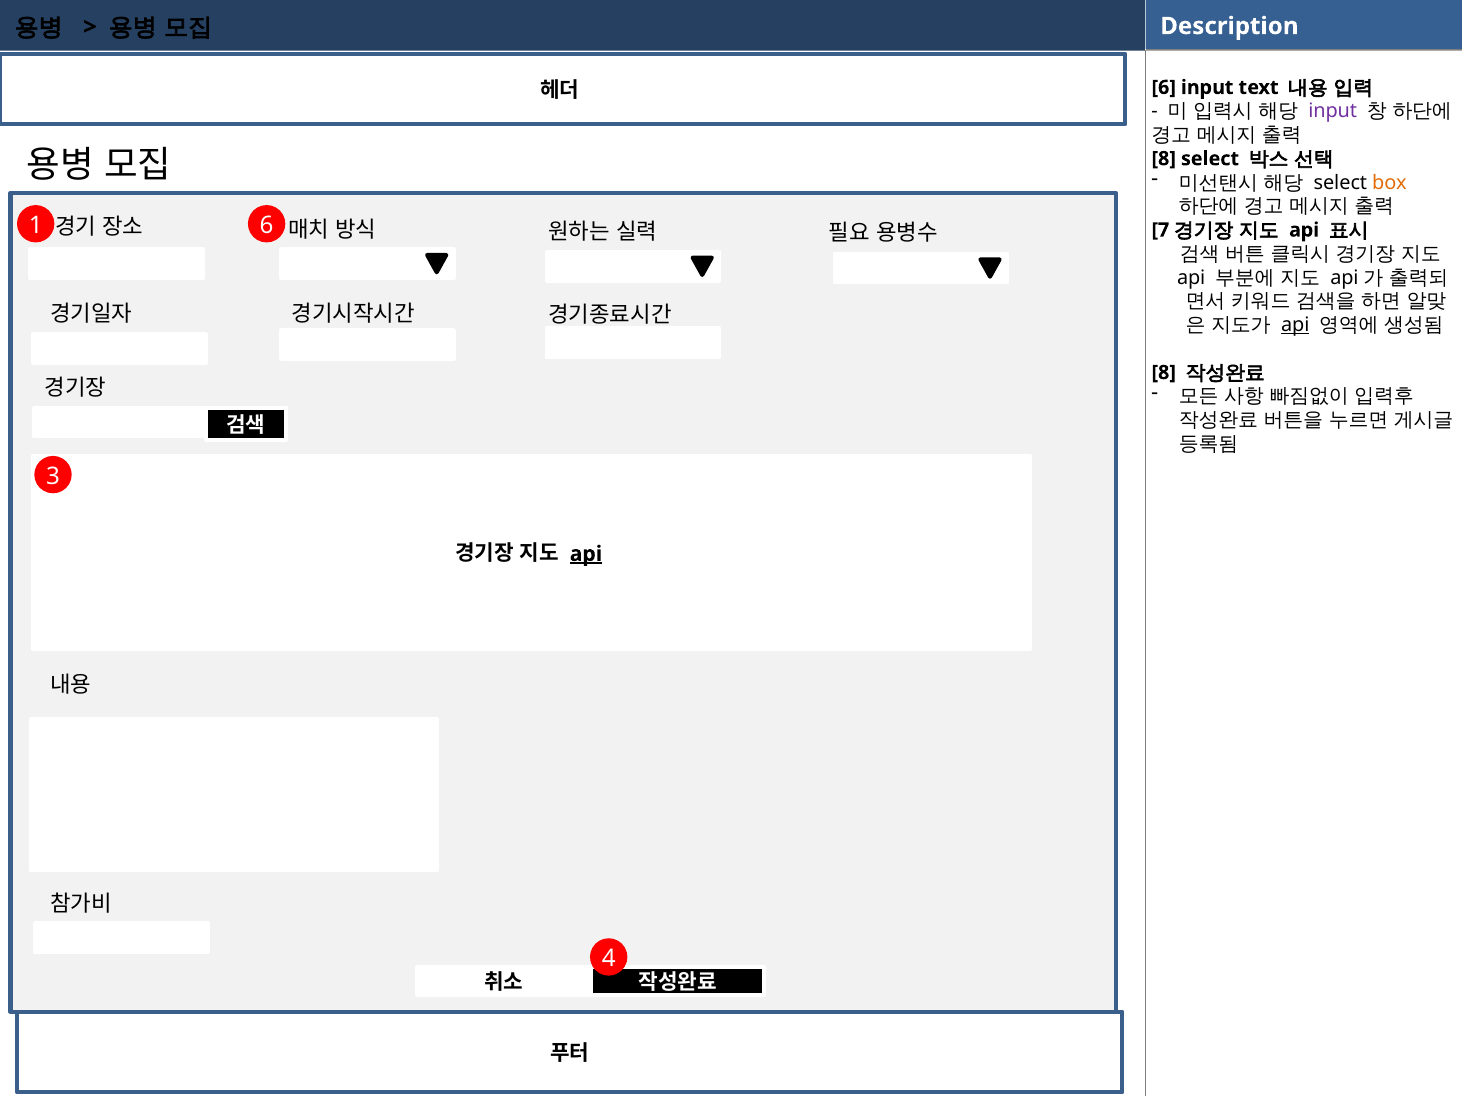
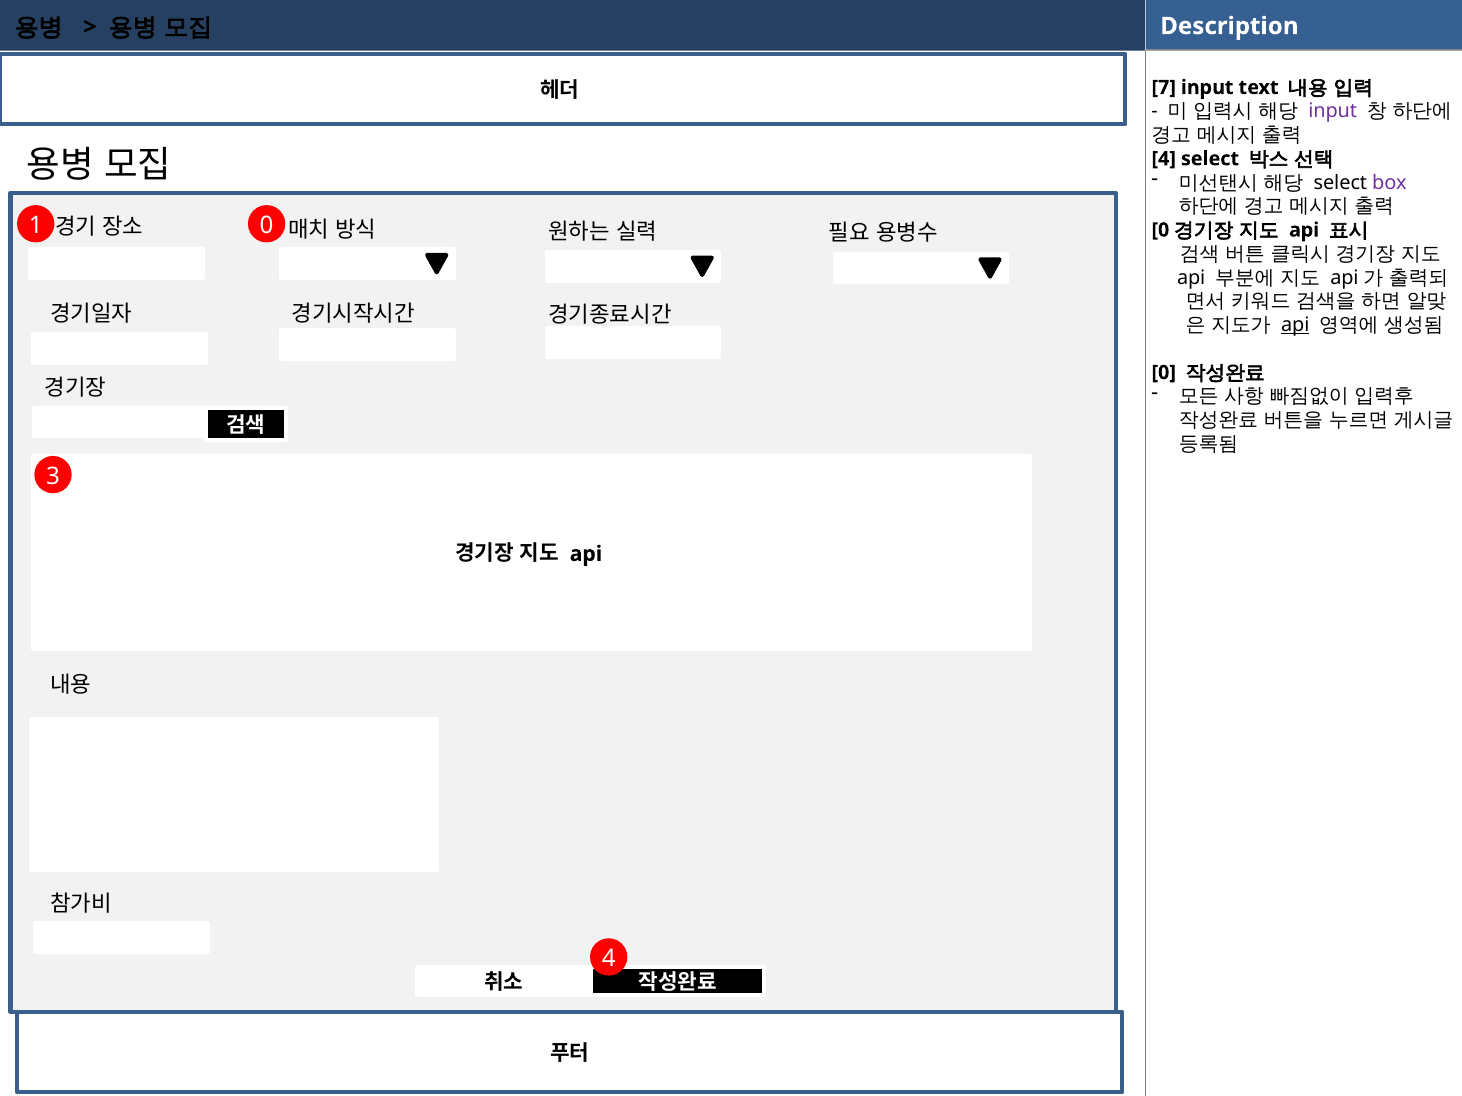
6: 6 -> 7 (1164, 87)
8: 8 -> 4 (1164, 159)
box colour: orange -> purple (1389, 183)
1 6: 6 -> 0 (267, 225)
7: 7 -> 0 (1160, 230)
8: 8 -> 0 (1164, 373)
api underline: present -> none (586, 554)
